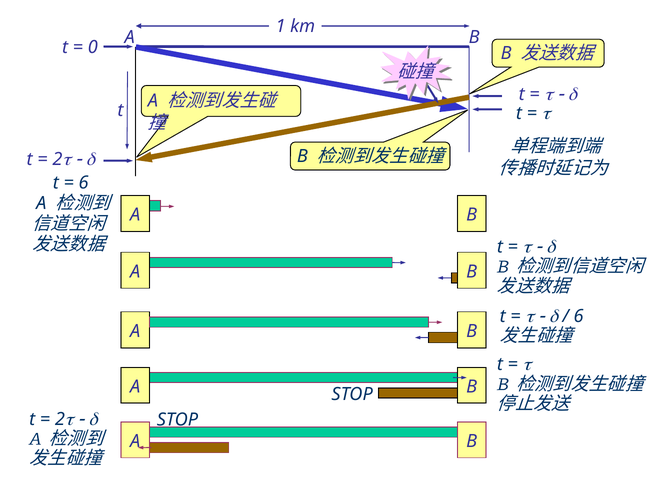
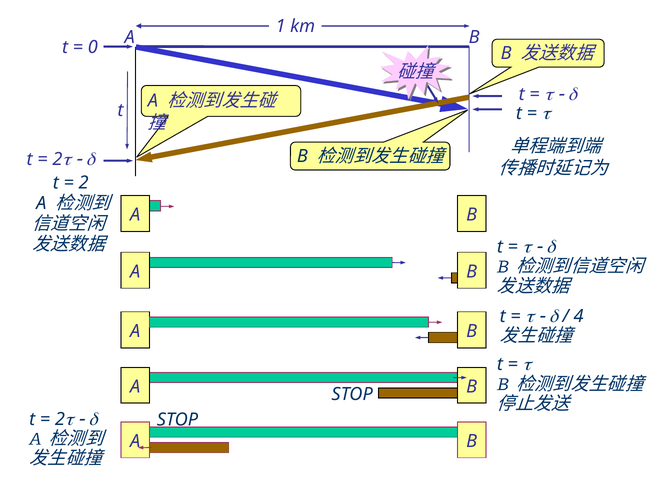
6: 6 -> 2 (84, 183)
6: 6 -> 4 (579, 316)
